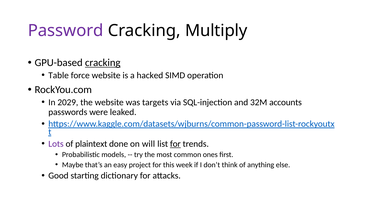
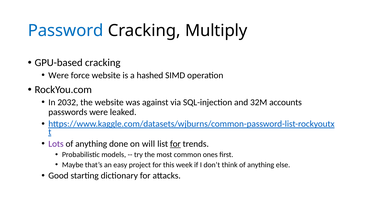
Password colour: purple -> blue (66, 31)
cracking underline: present -> none (103, 63)
Table: Table -> Were (59, 75)
hacked: hacked -> hashed (150, 75)
2029: 2029 -> 2032 (68, 102)
targets: targets -> against (155, 102)
plaintext: plaintext -> anything (91, 144)
